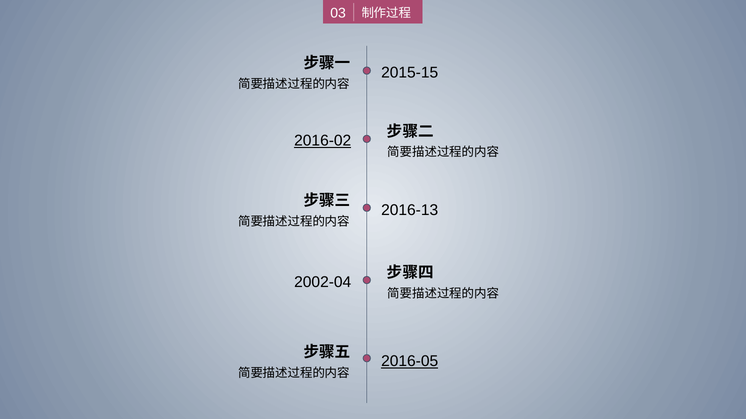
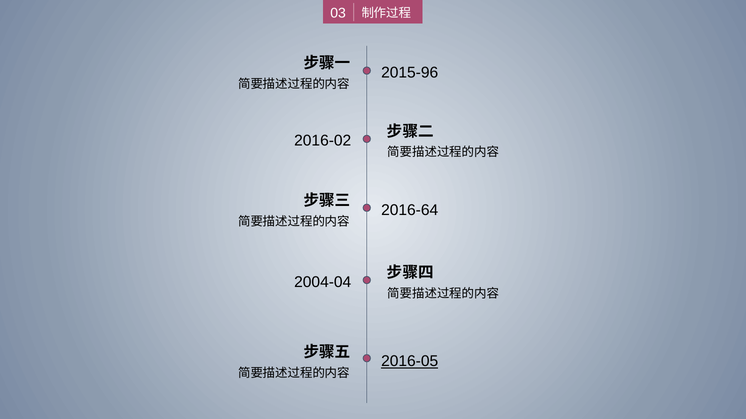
2015-15: 2015-15 -> 2015-96 (410, 73)
2016-02 underline: present -> none (323, 141)
2016-13: 2016-13 -> 2016-64 (410, 210)
2002-04: 2002-04 -> 2004-04 (323, 282)
